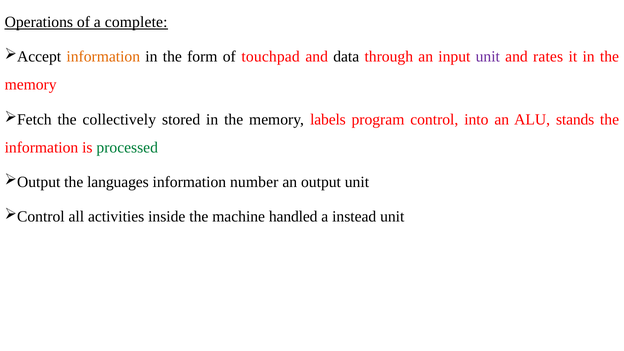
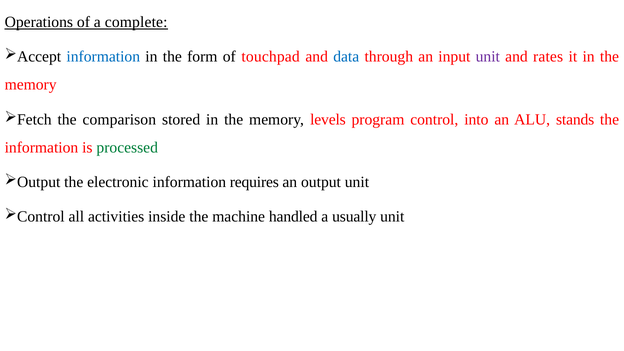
information colour: orange -> blue (103, 57)
data colour: black -> blue (346, 57)
collectively: collectively -> comparison (119, 119)
labels: labels -> levels (328, 119)
languages: languages -> electronic (118, 182)
number: number -> requires (254, 182)
instead: instead -> usually (354, 217)
